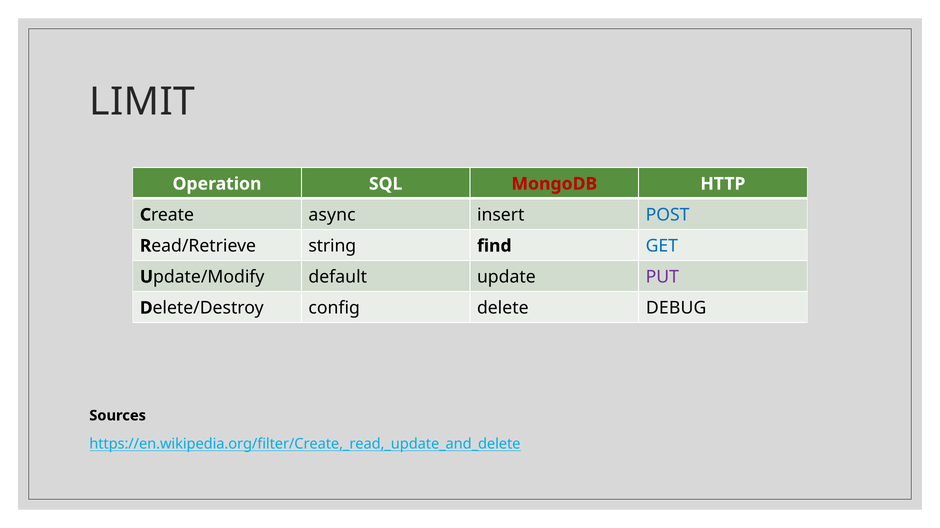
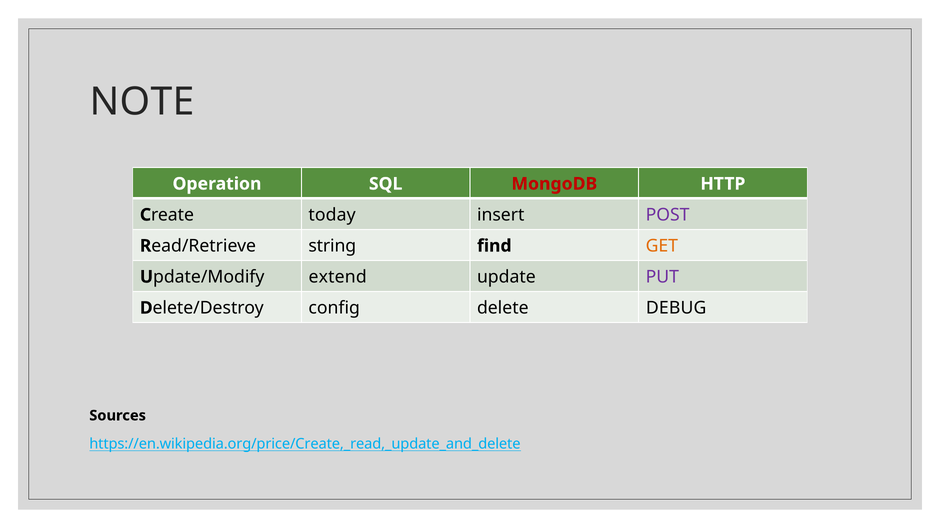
LIMIT: LIMIT -> NOTE (142, 102)
async: async -> today (332, 215)
POST colour: blue -> purple (668, 215)
GET colour: blue -> orange (662, 246)
default: default -> extend (338, 277)
https://en.wikipedia.org/filter/Create,_read,_update_and_delete: https://en.wikipedia.org/filter/Create,_read,_update_and_delete -> https://en.wikipedia.org/price/Create,_read,_update_and_delete (305, 445)
